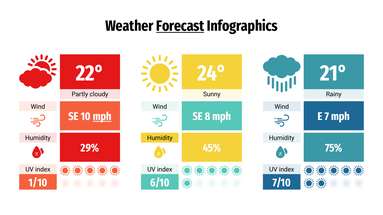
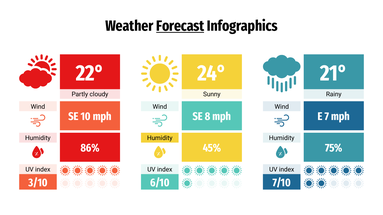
mph underline: present -> none (102, 117)
29%: 29% -> 86% (90, 148)
1/10: 1/10 -> 3/10 (38, 183)
